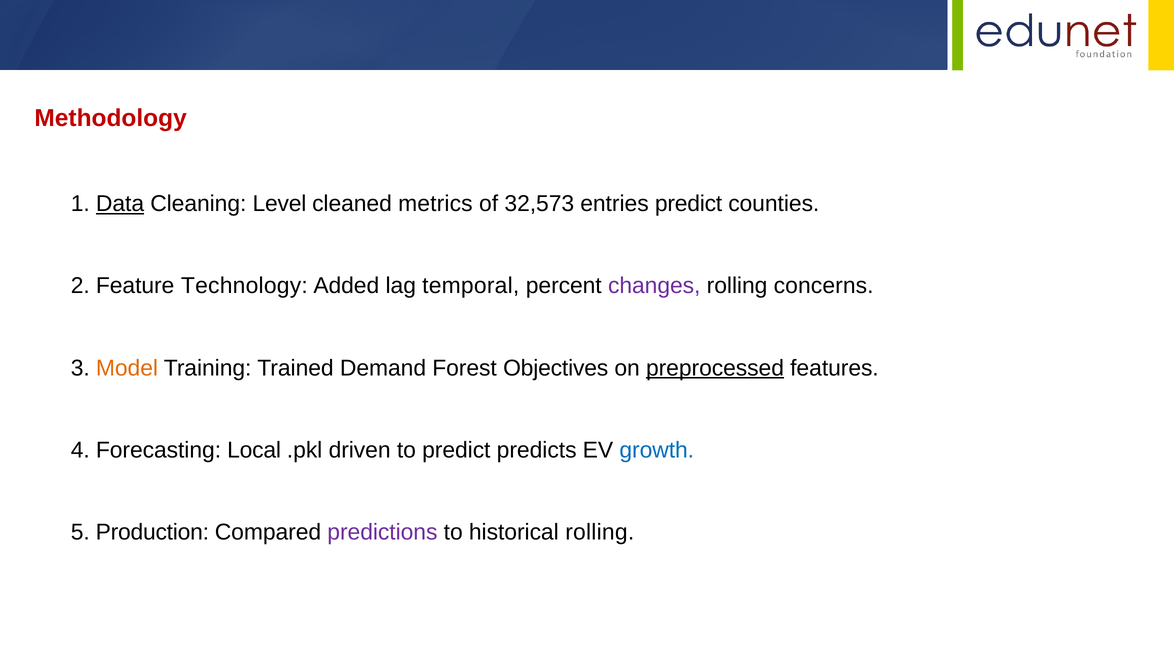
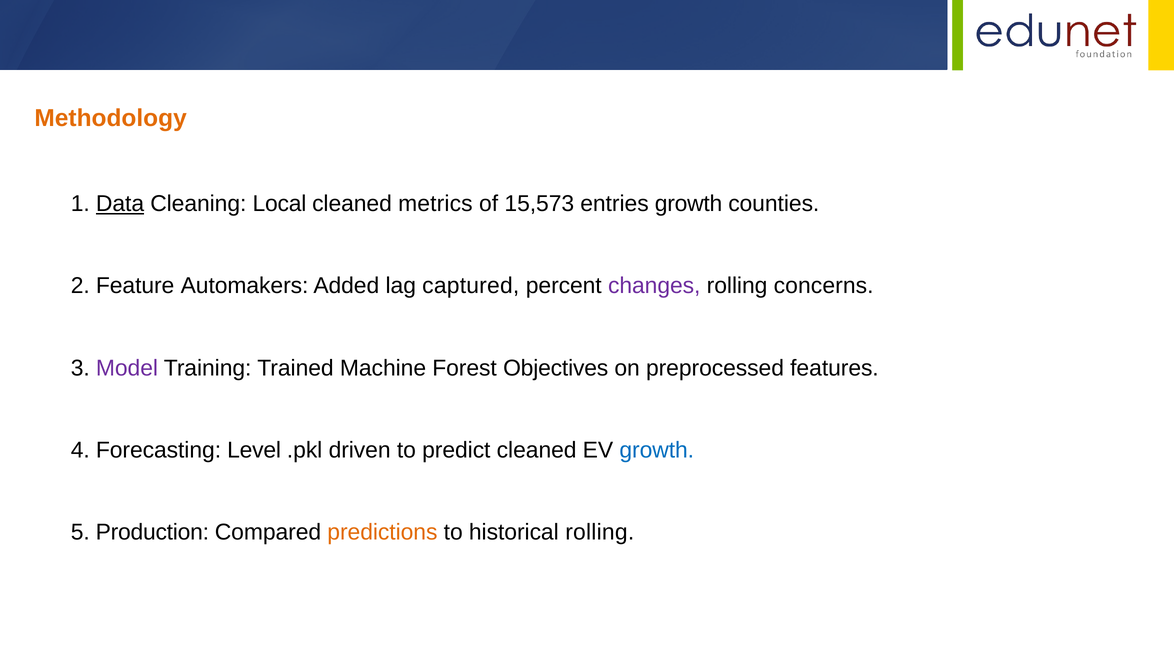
Methodology colour: red -> orange (111, 118)
Level: Level -> Local (279, 204)
32,573: 32,573 -> 15,573 (539, 204)
entries predict: predict -> growth (689, 204)
Technology: Technology -> Automakers (245, 286)
temporal: temporal -> captured (471, 286)
Model colour: orange -> purple (127, 368)
Demand: Demand -> Machine (383, 368)
preprocessed underline: present -> none (715, 368)
Local: Local -> Level (254, 450)
predict predicts: predicts -> cleaned (537, 450)
predictions colour: purple -> orange (382, 533)
